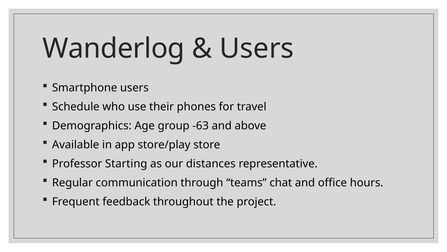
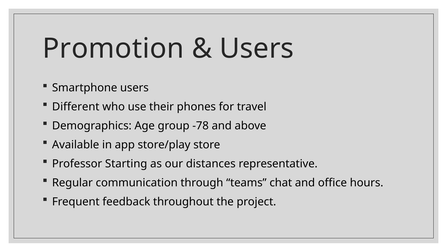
Wanderlog: Wanderlog -> Promotion (113, 49)
Schedule: Schedule -> Different (76, 107)
-63: -63 -> -78 (201, 125)
